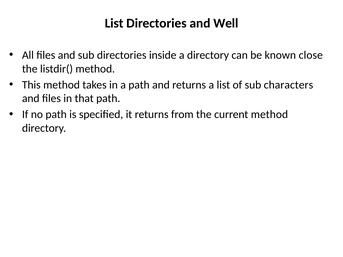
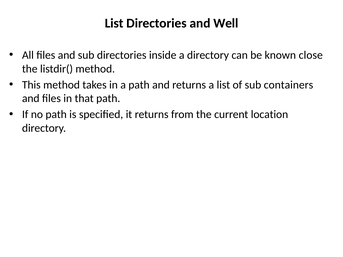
characters: characters -> containers (288, 85)
current method: method -> location (269, 115)
